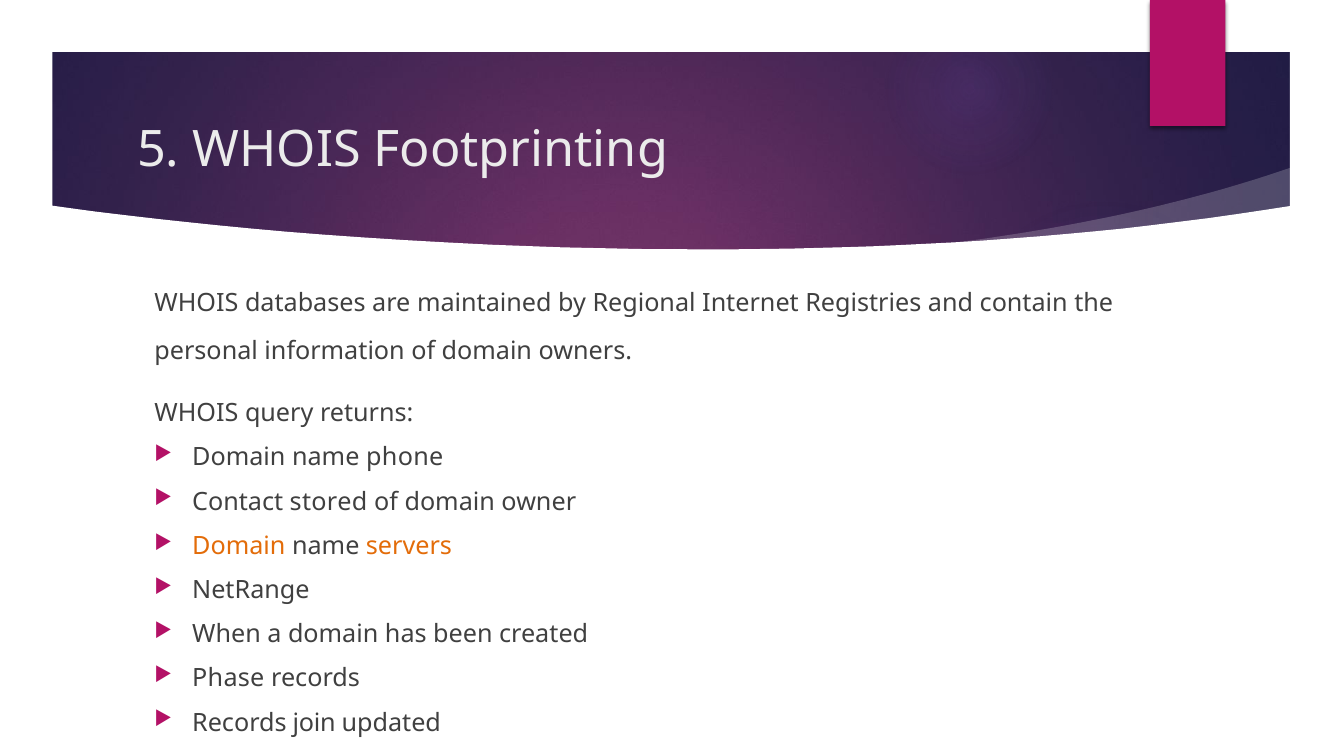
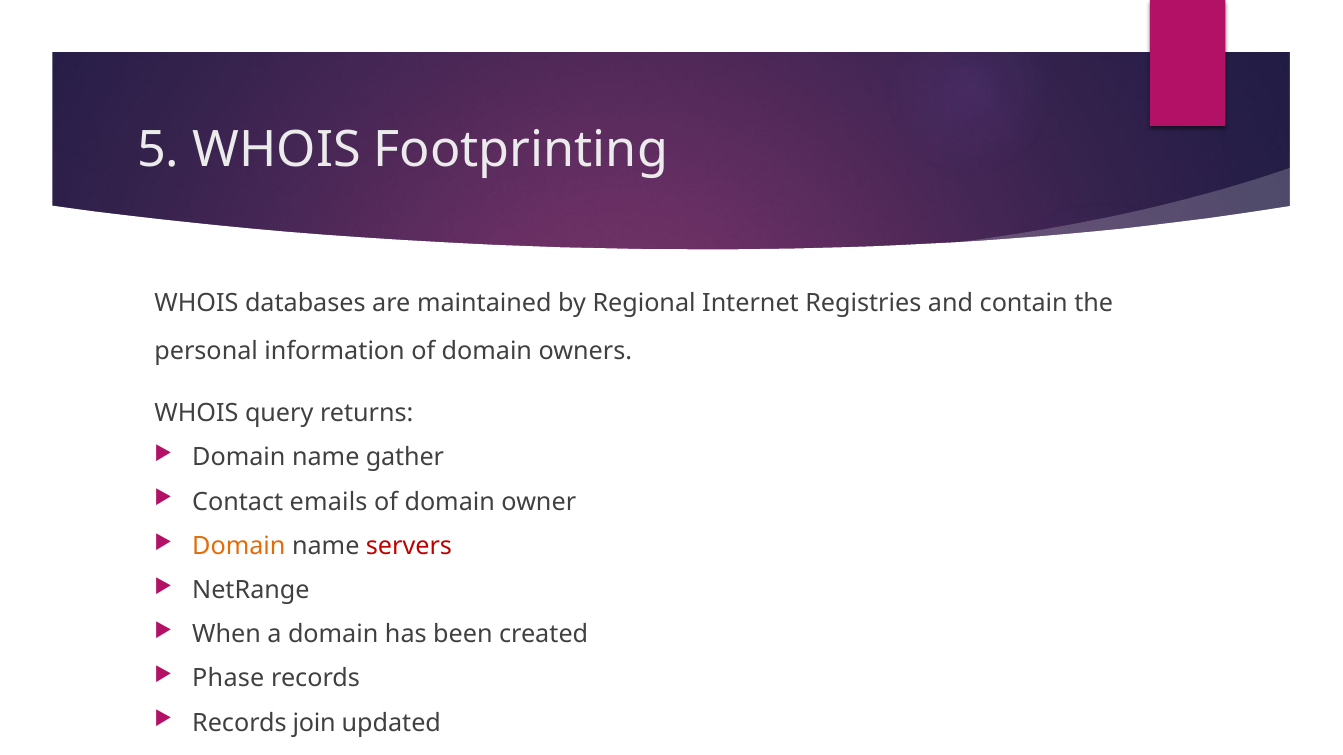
phone: phone -> gather (405, 458)
stored: stored -> emails (329, 502)
servers colour: orange -> red (409, 546)
